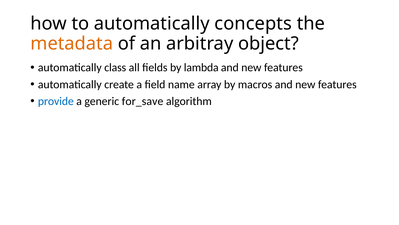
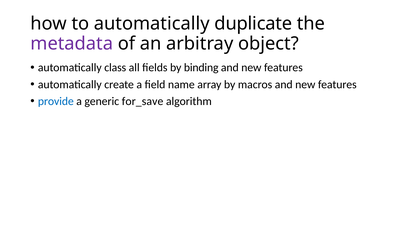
concepts: concepts -> duplicate (253, 24)
metadata colour: orange -> purple (72, 43)
lambda: lambda -> binding (201, 67)
